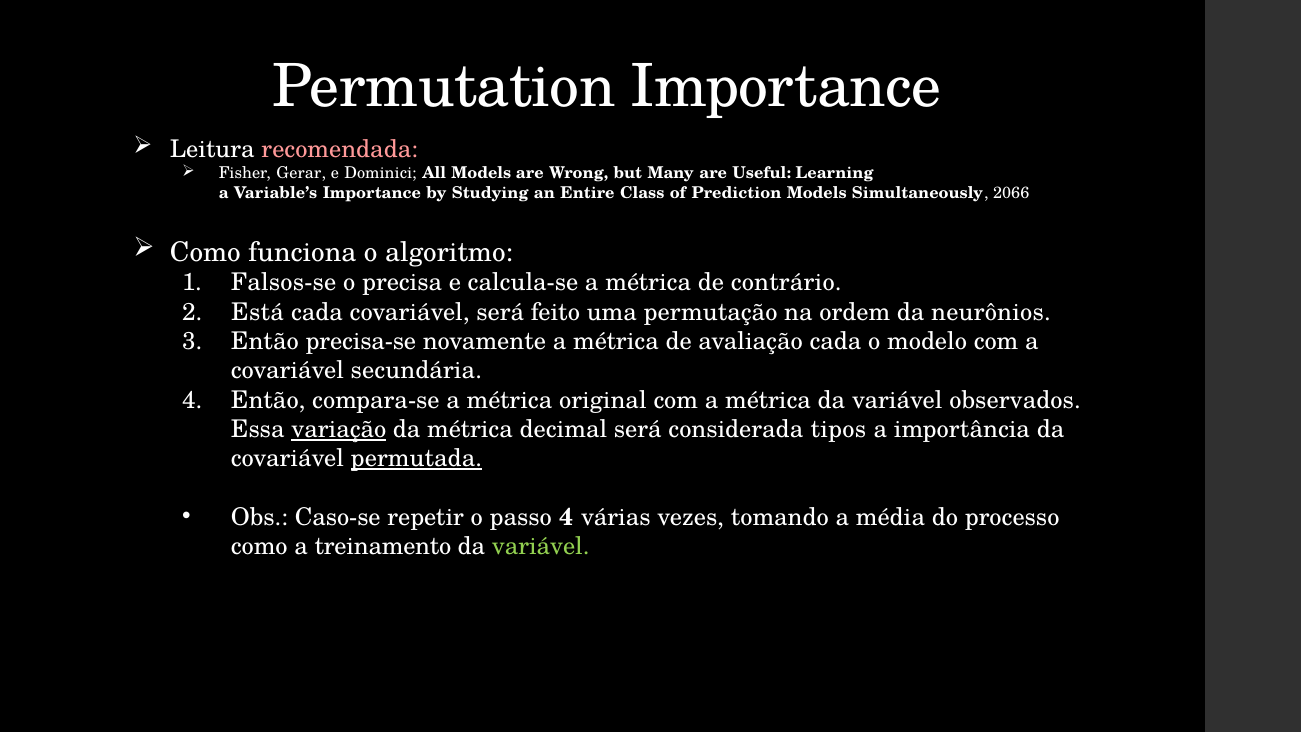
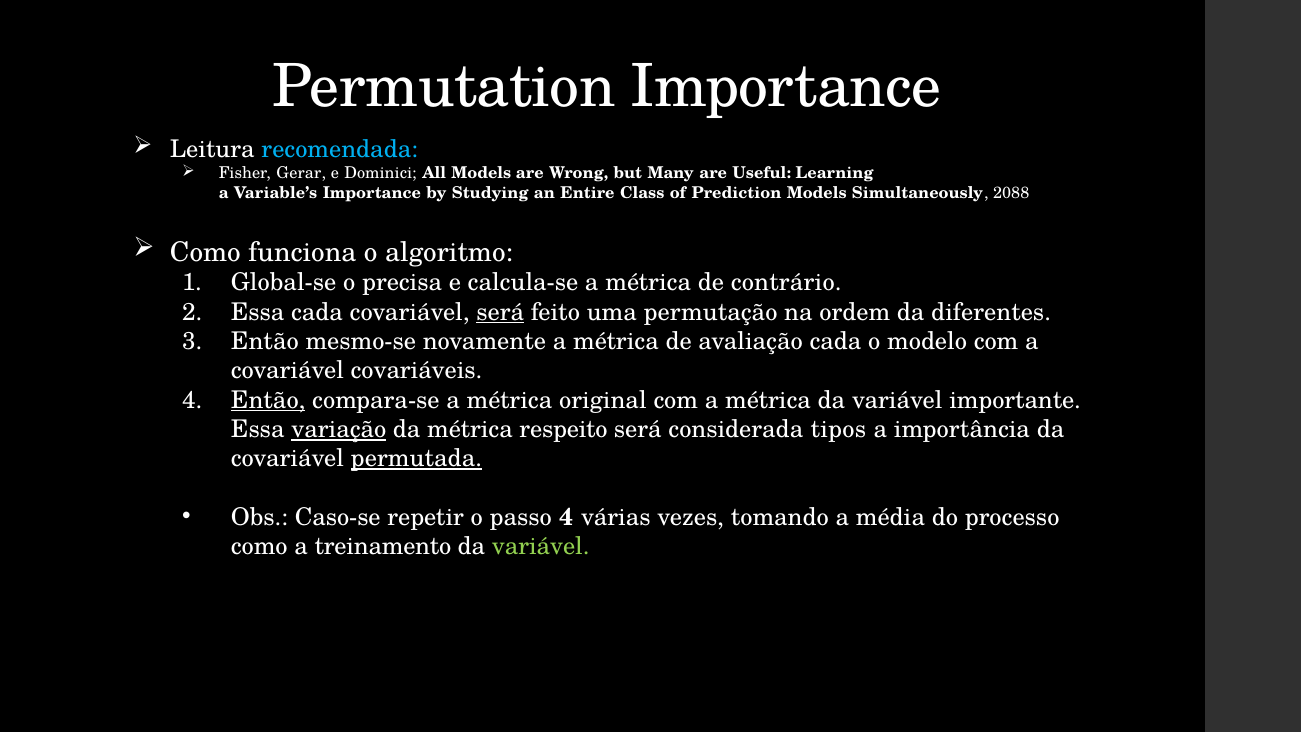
recomendada colour: pink -> light blue (340, 149)
2066: 2066 -> 2088 (1011, 193)
Falsos-se: Falsos-se -> Global-se (284, 283)
Está: Está -> Essa (258, 312)
será underline: none -> present (500, 312)
neurônios: neurônios -> diferentes (991, 312)
precisa-se: precisa-se -> mesmo-se (361, 341)
secundária: secundária -> covariáveis (417, 371)
Então underline: none -> present (268, 400)
observados: observados -> importante (1015, 400)
decimal: decimal -> respeito (564, 429)
